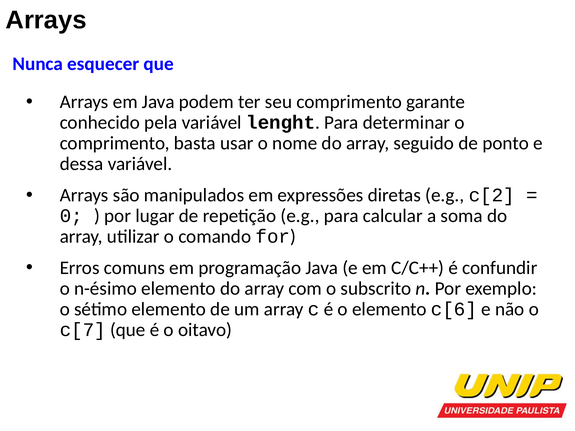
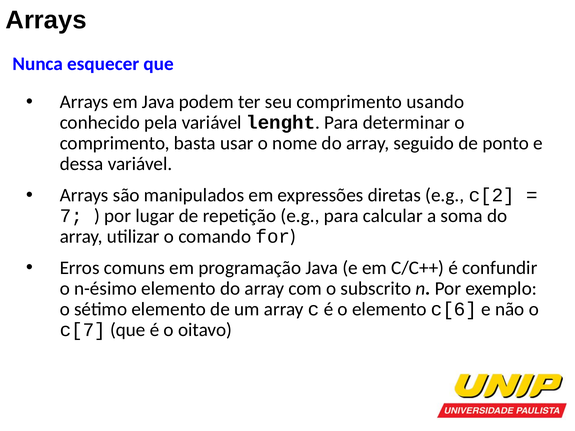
garante: garante -> usando (435, 102)
0: 0 -> 7 (71, 216)
